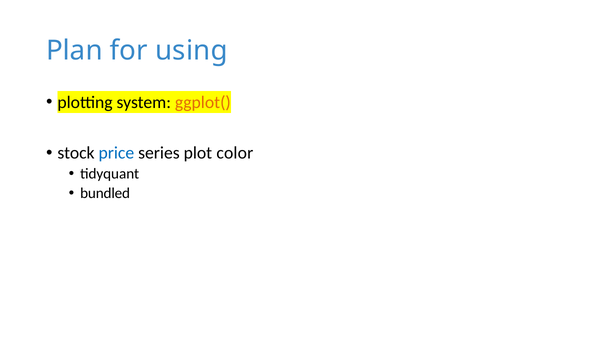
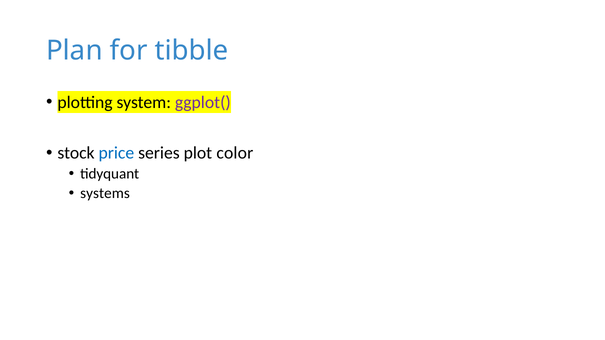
using: using -> tibble (192, 51)
ggplot( colour: orange -> purple (203, 102)
bundled: bundled -> systems (105, 193)
